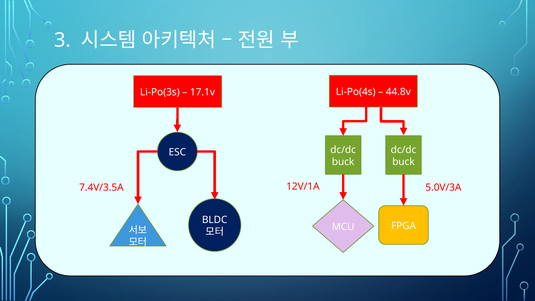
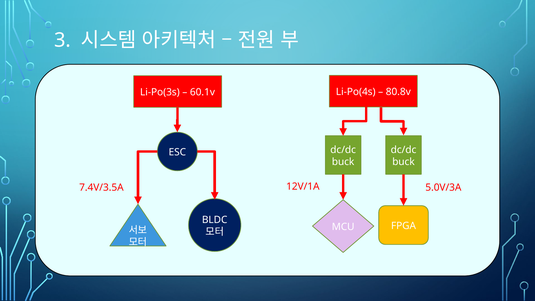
17.1v: 17.1v -> 60.1v (202, 92)
44.8v: 44.8v -> 80.8v (398, 92)
